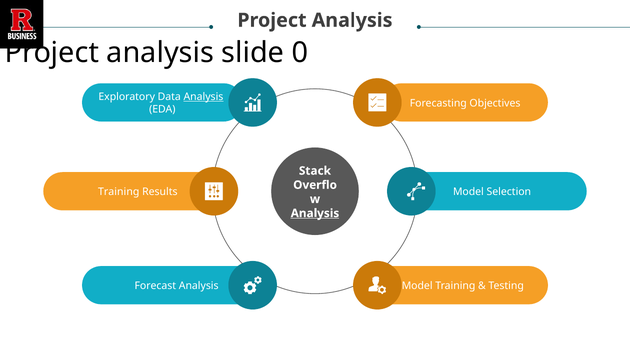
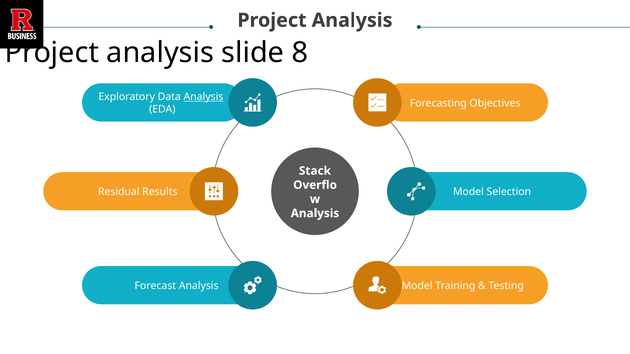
0: 0 -> 8 (300, 53)
Training: Training -> Residual (119, 192)
Analysis underline: present -> none (315, 214)
